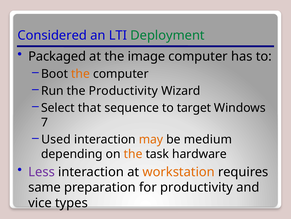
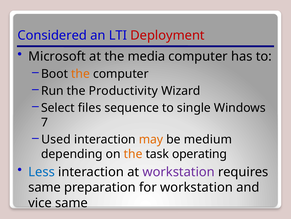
Deployment colour: green -> red (168, 35)
Packaged: Packaged -> Microsoft (57, 56)
image: image -> media (146, 56)
that: that -> files (90, 108)
target: target -> single (194, 108)
hardware: hardware -> operating (200, 154)
Less colour: purple -> blue (42, 171)
workstation colour: orange -> purple (179, 171)
for productivity: productivity -> workstation (196, 187)
vice types: types -> same (71, 202)
